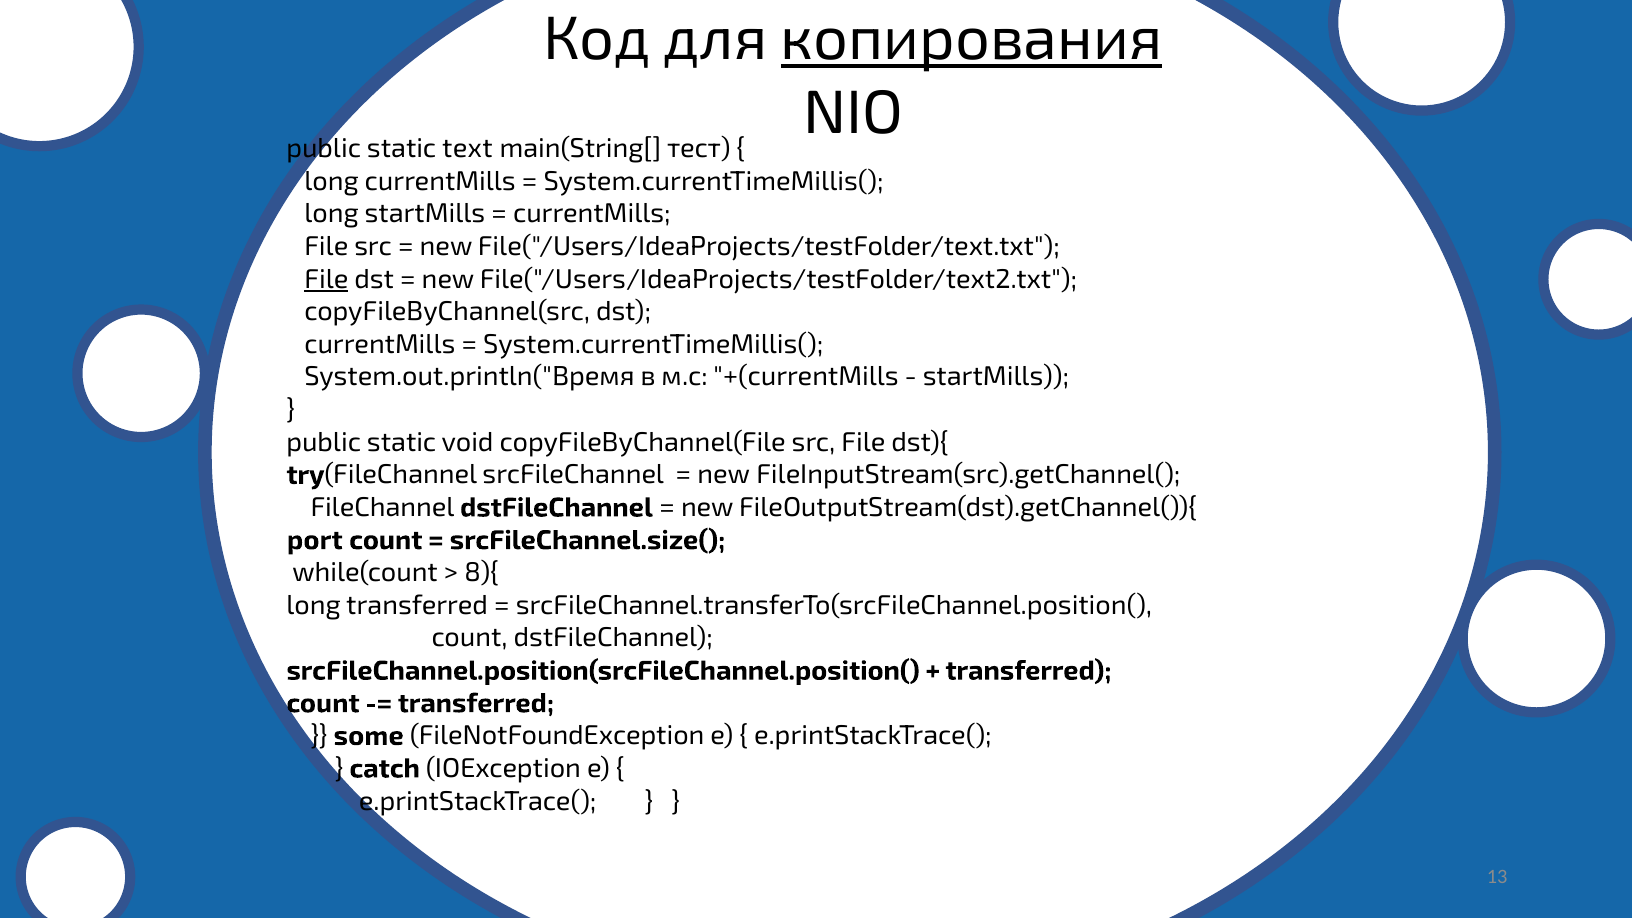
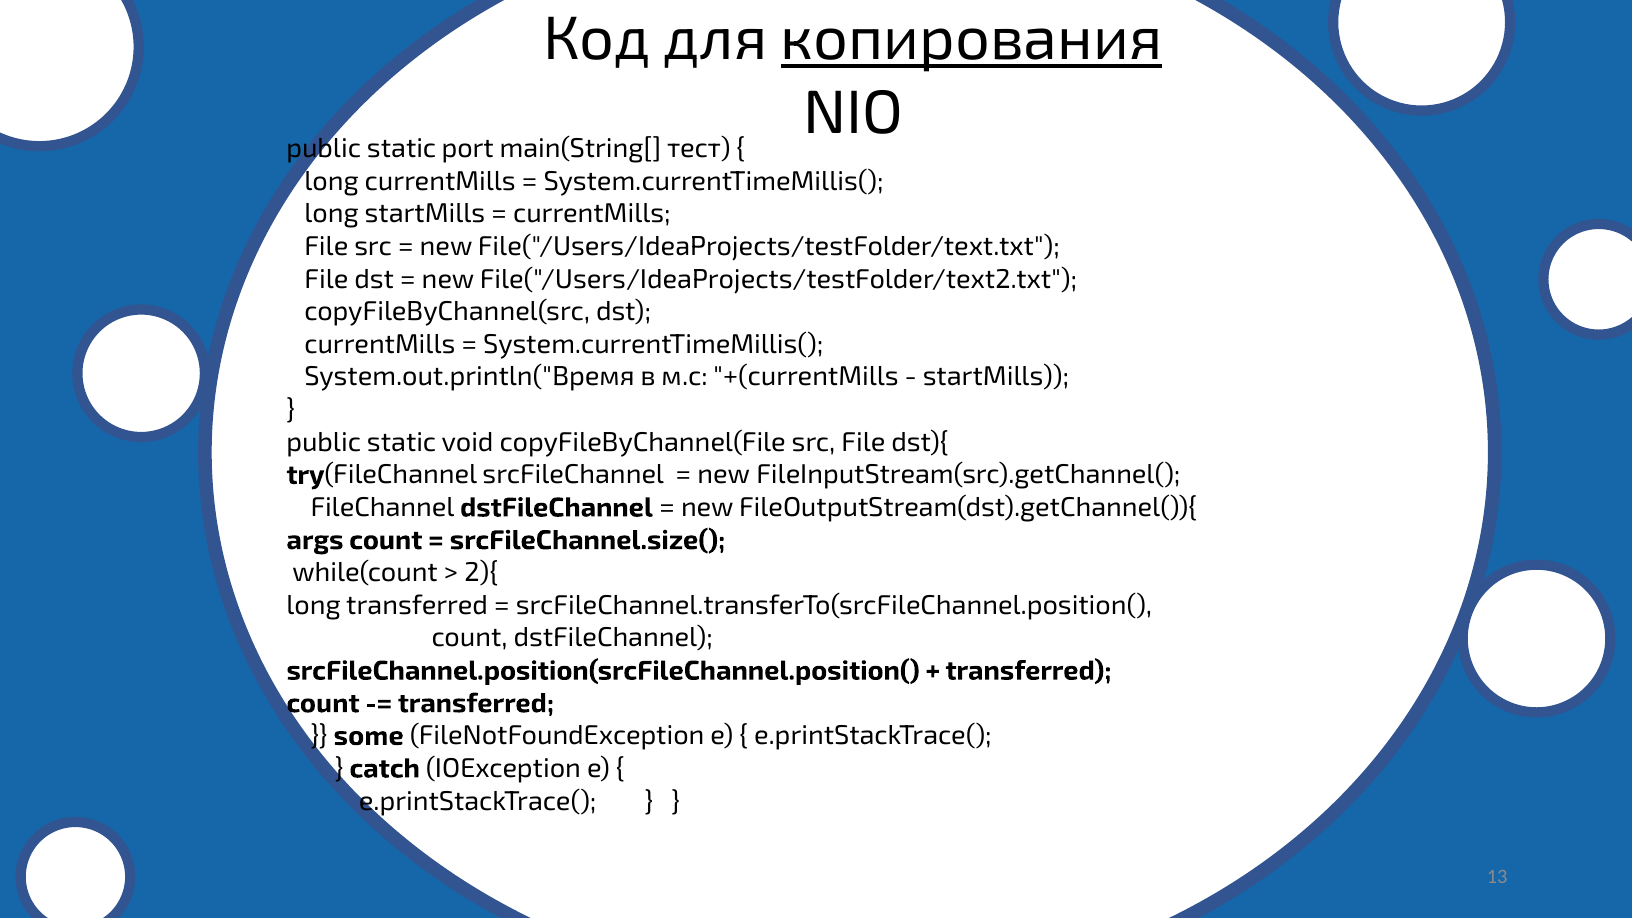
text: text -> port (468, 149)
File underline: present -> none (326, 279)
port: port -> args (315, 540)
8){: 8){ -> 2){ (481, 573)
